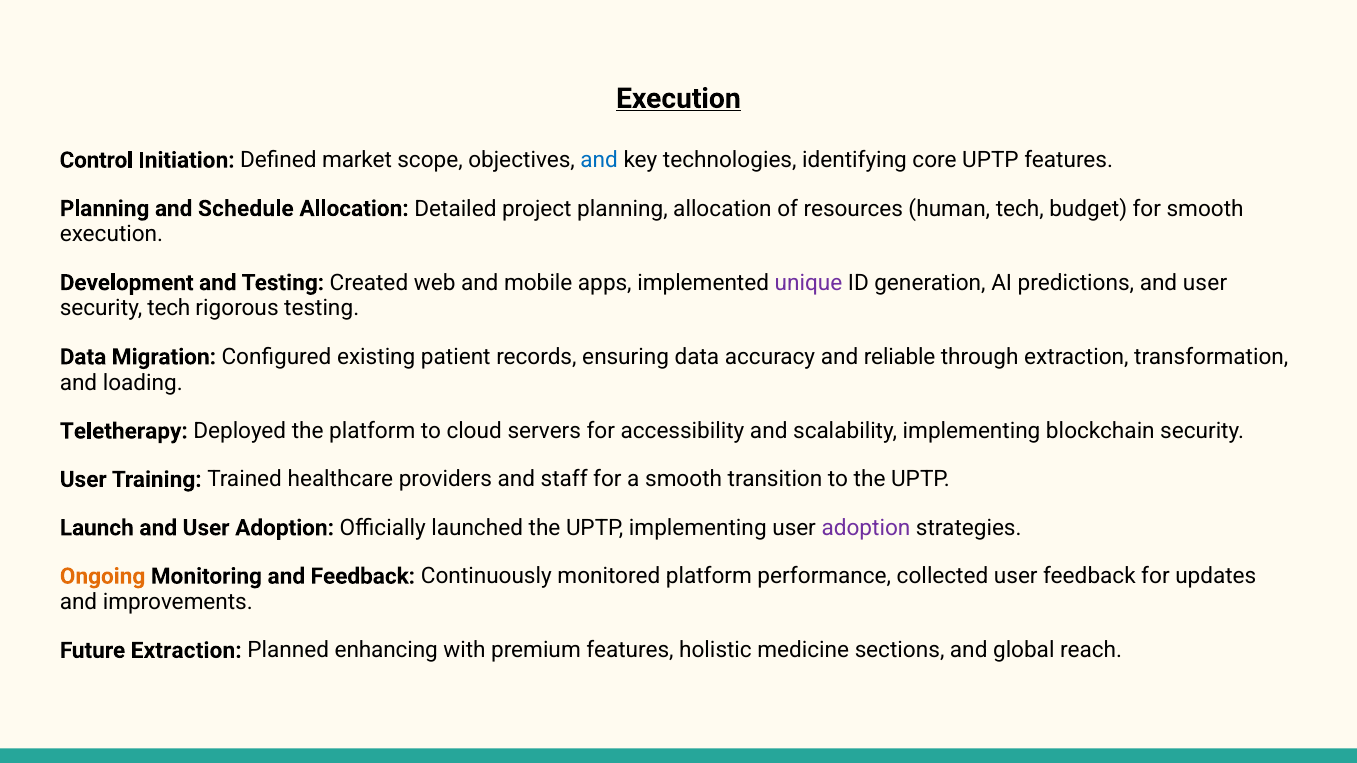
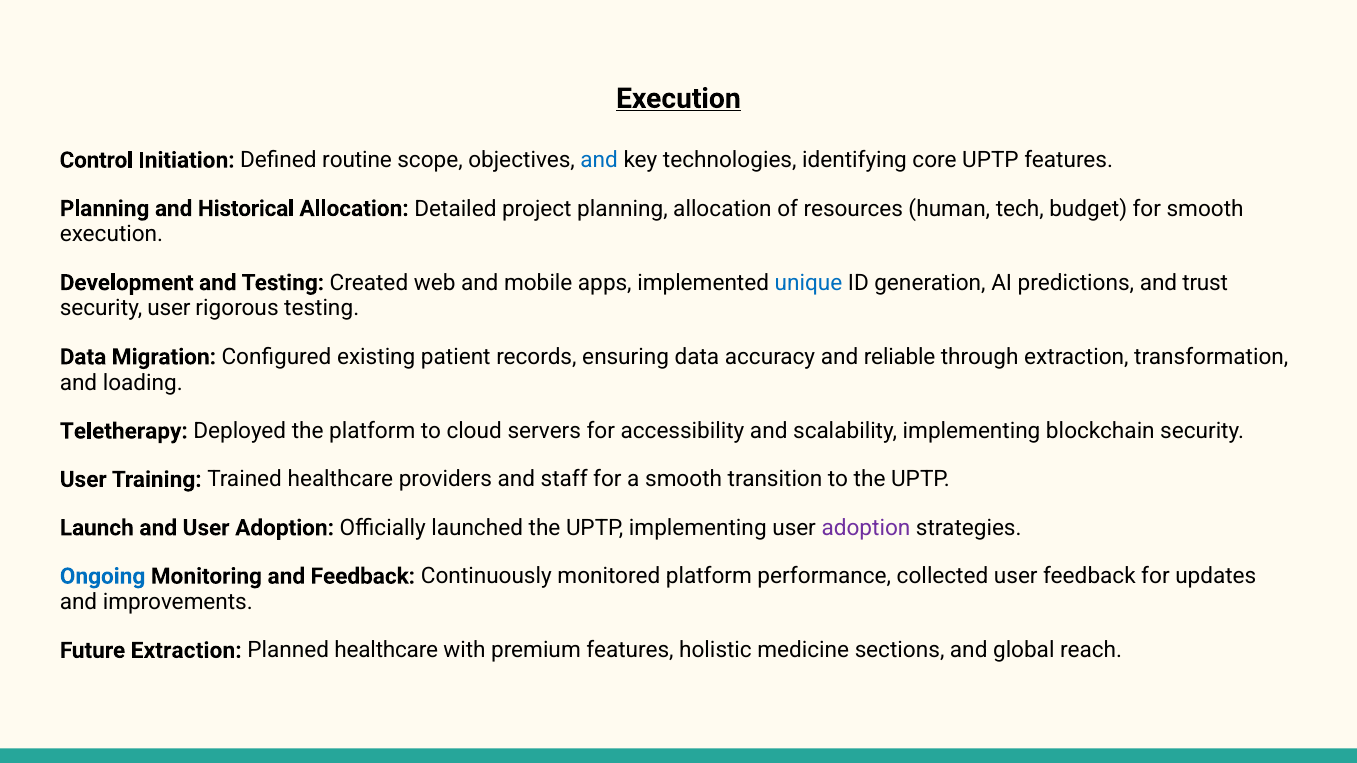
market: market -> routine (357, 160)
Schedule: Schedule -> Historical (246, 209)
unique colour: purple -> blue (808, 283)
predictions and user: user -> trust (1205, 283)
tech: tech -> user (169, 309)
Ongoing colour: orange -> blue (103, 576)
Planned enhancing: enhancing -> healthcare (386, 651)
